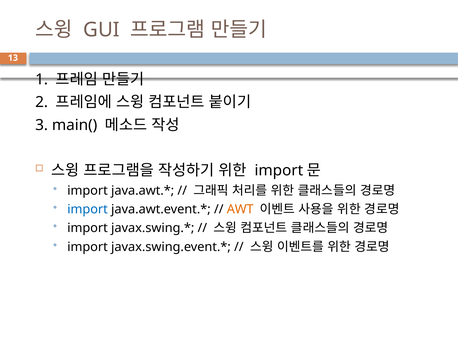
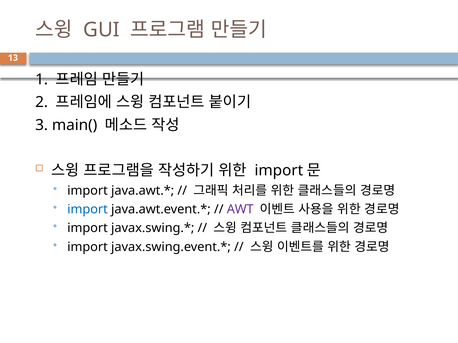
AWT colour: orange -> purple (240, 210)
